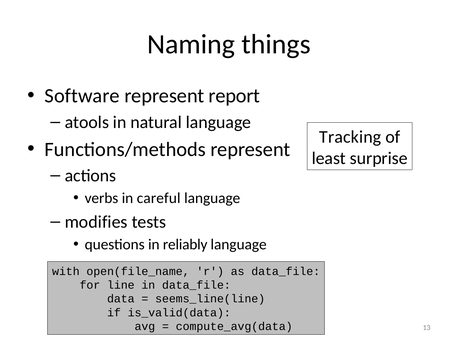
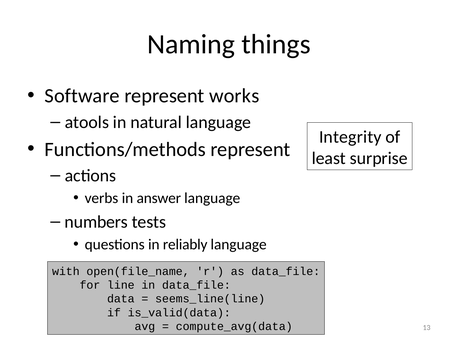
report: report -> works (234, 96)
Tracking: Tracking -> Integrity (350, 137)
careful: careful -> answer (159, 199)
modifies: modifies -> numbers (96, 222)
